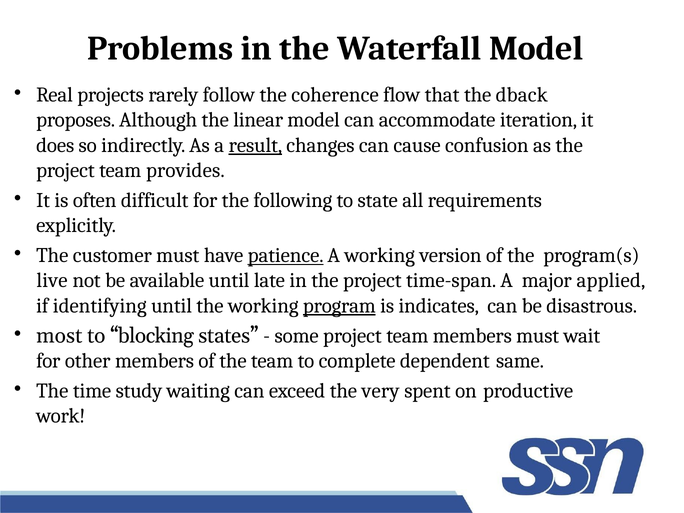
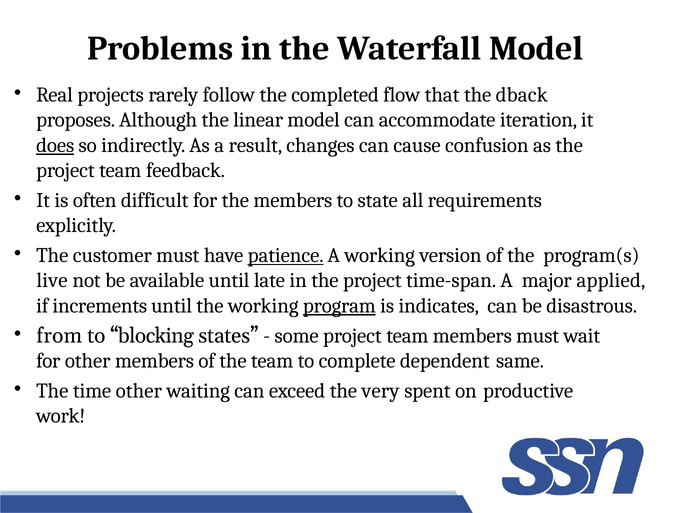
coherence: coherence -> completed (335, 95)
does underline: none -> present (55, 145)
result underline: present -> none (255, 145)
provides: provides -> feedback (186, 170)
the following: following -> members (293, 200)
identifying: identifying -> increments (100, 306)
most: most -> from (59, 336)
time study: study -> other (139, 391)
